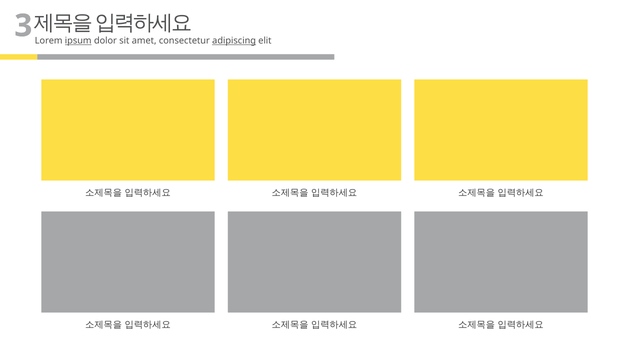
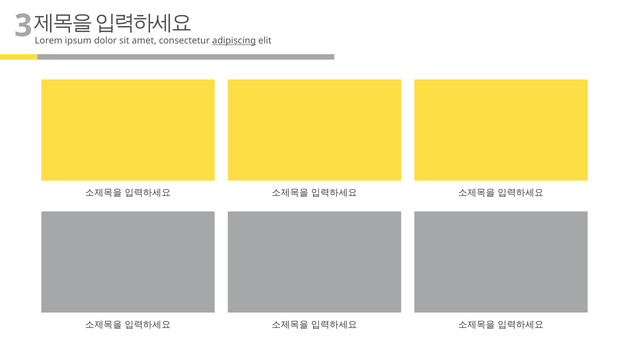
ipsum underline: present -> none (78, 41)
